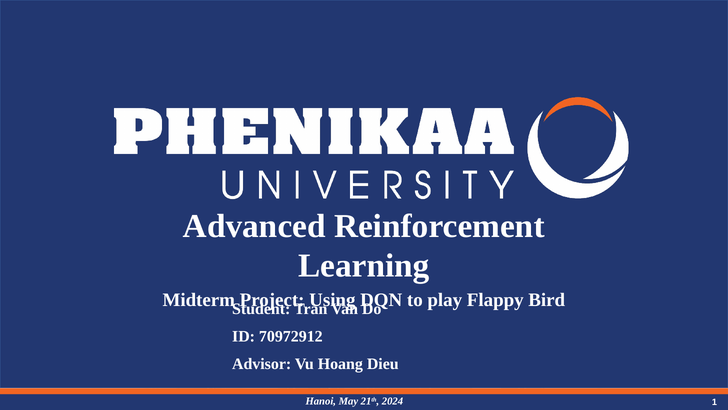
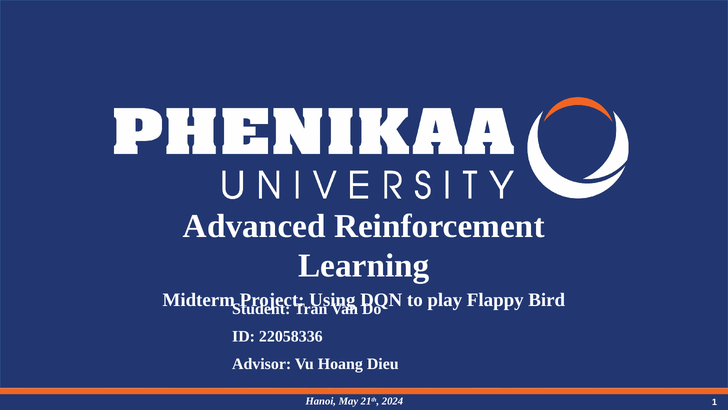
70972912: 70972912 -> 22058336 (291, 336)
